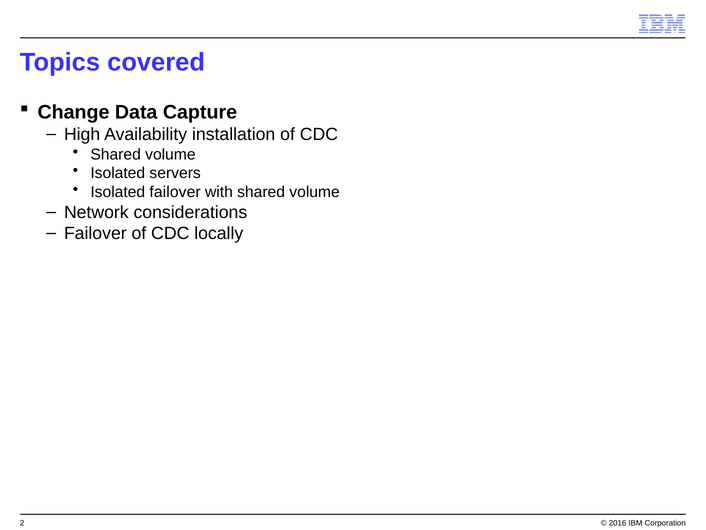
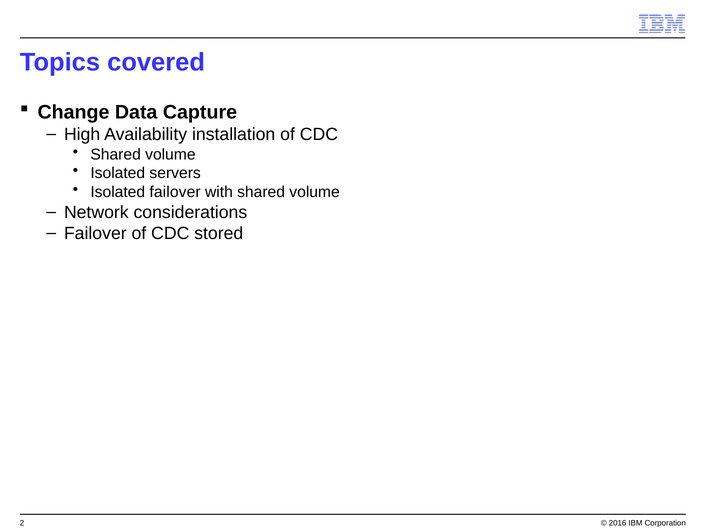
locally: locally -> stored (219, 233)
